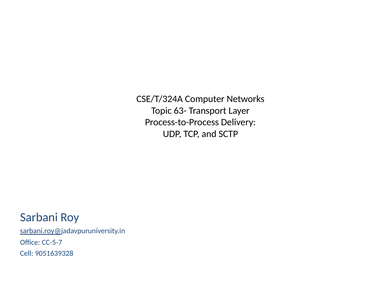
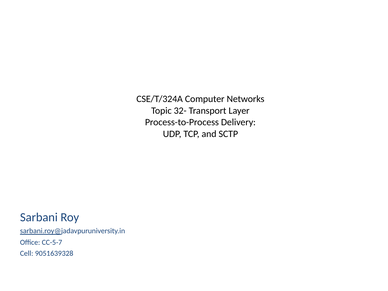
63-: 63- -> 32- (180, 111)
